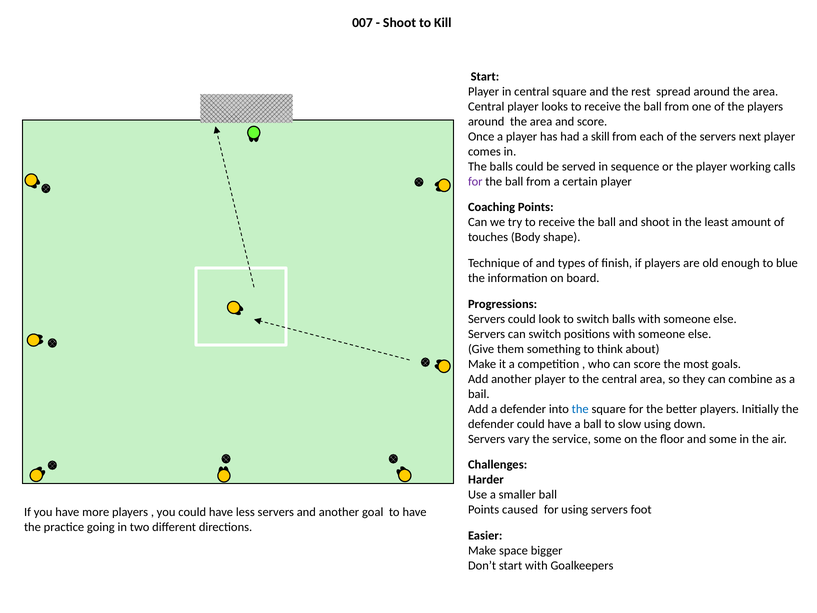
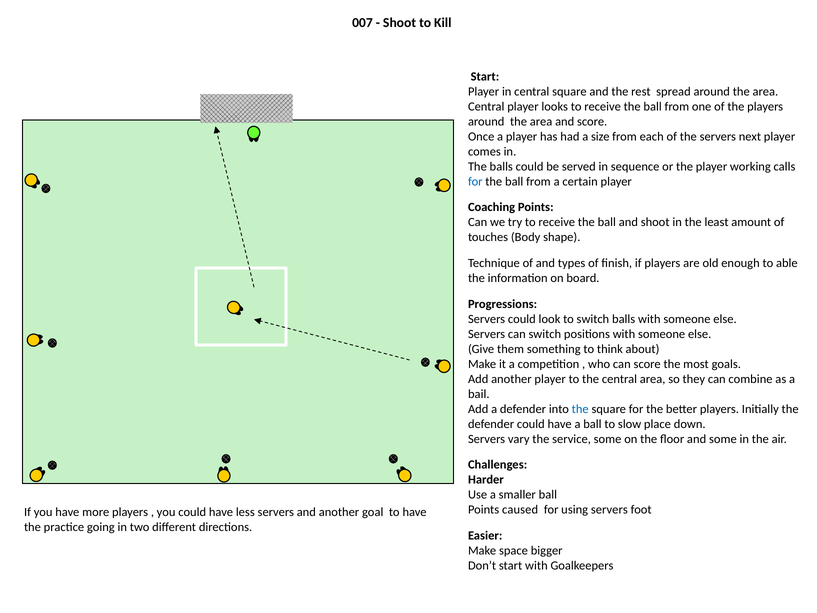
skill: skill -> size (600, 136)
for colour: purple -> blue (475, 181)
blue: blue -> able (787, 263)
slow using: using -> place (657, 424)
